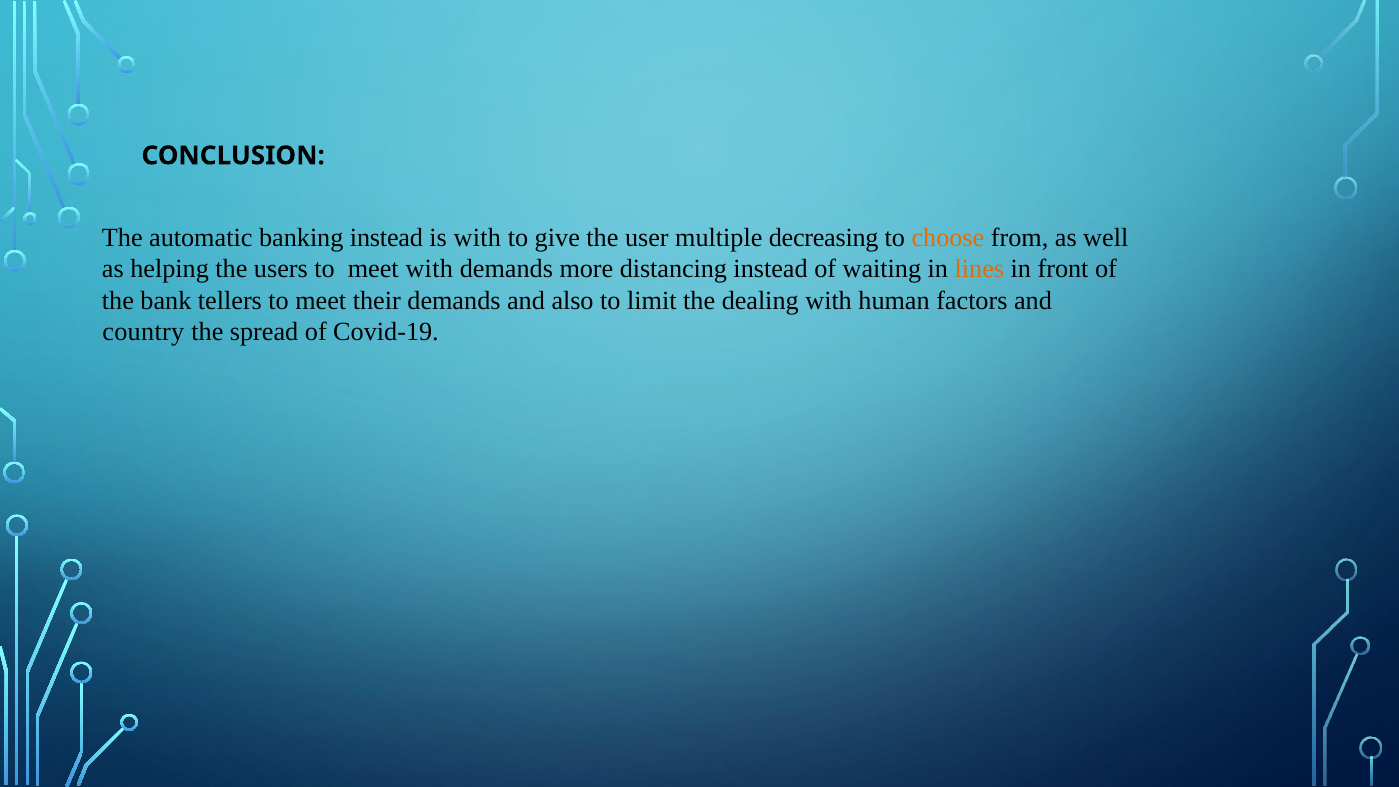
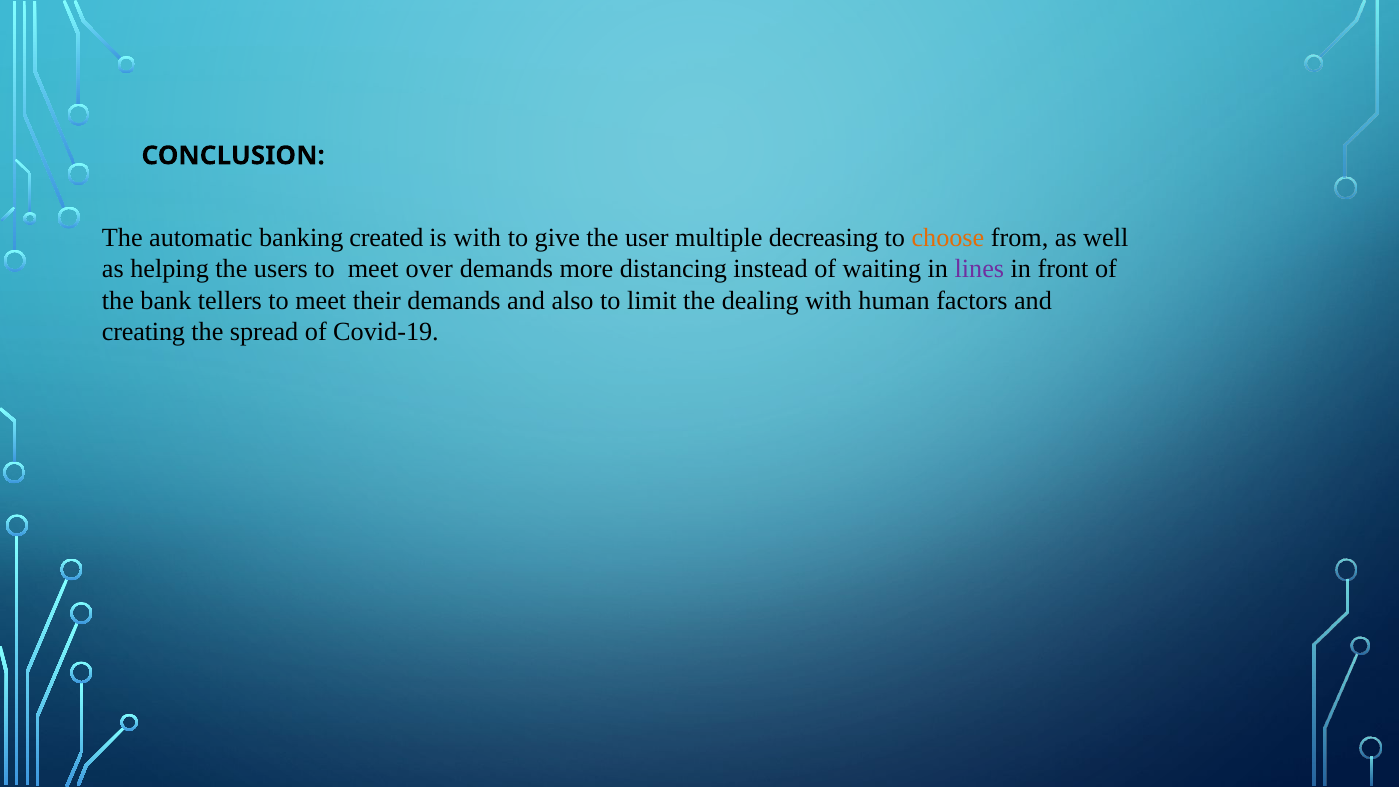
banking instead: instead -> created (387, 238)
meet with: with -> over (429, 269)
lines colour: orange -> purple (979, 269)
country: country -> creating (144, 332)
